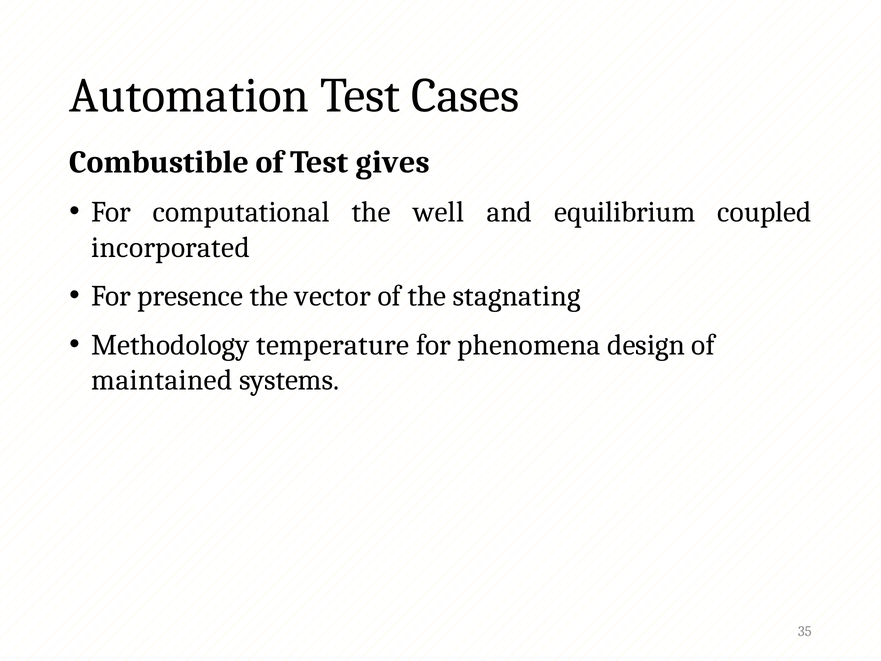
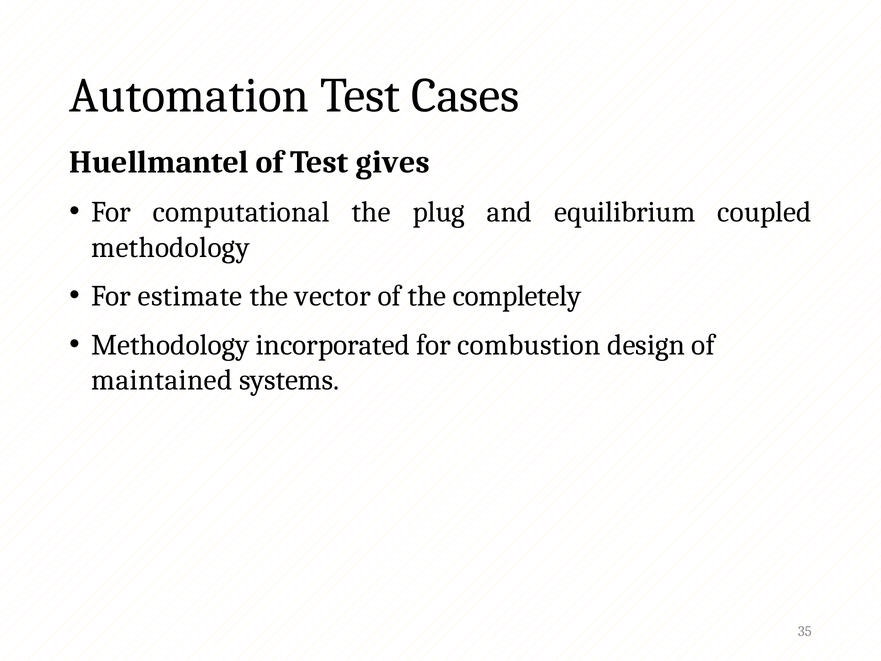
Combustible: Combustible -> Huellmantel (159, 162)
well: well -> plug (439, 212)
incorporated: incorporated -> methodology (171, 247)
presence: presence -> estimate (190, 296)
stagnating: stagnating -> completely (517, 296)
temperature: temperature -> incorporated (333, 345)
phenomena: phenomena -> combustion (529, 345)
